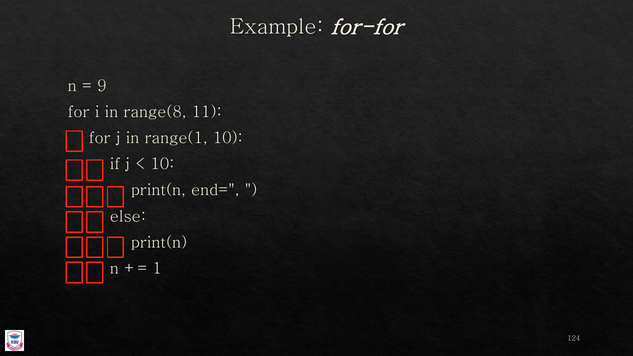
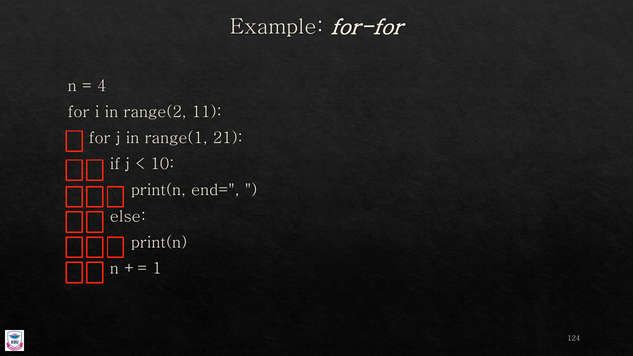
9: 9 -> 4 (102, 86)
range(8: range(8 -> range(2 (155, 112)
range(1 10: 10 -> 21 (228, 138)
